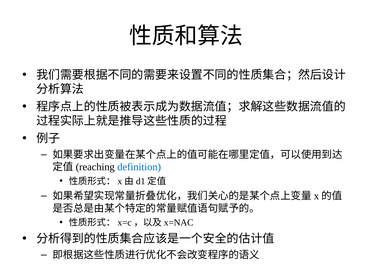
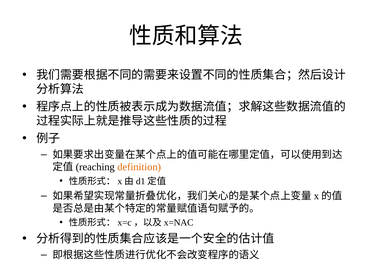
definition colour: blue -> orange (139, 167)
